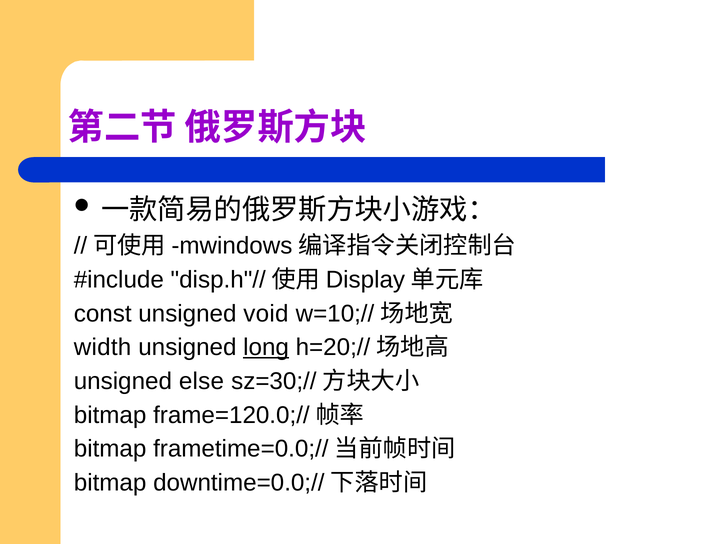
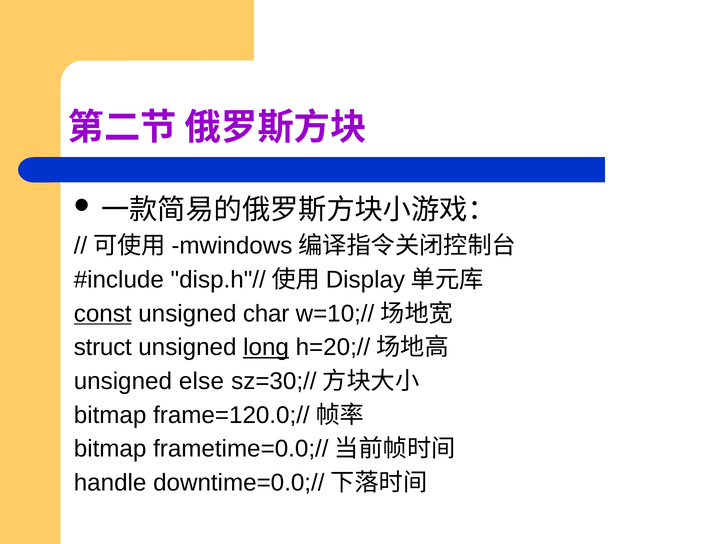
const underline: none -> present (103, 314)
void: void -> char (266, 314)
width: width -> struct (103, 348)
bitmap: bitmap -> handle (110, 483)
